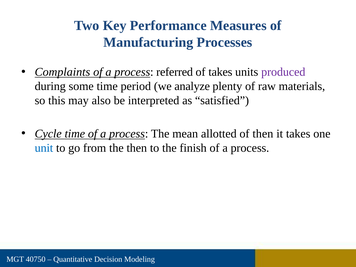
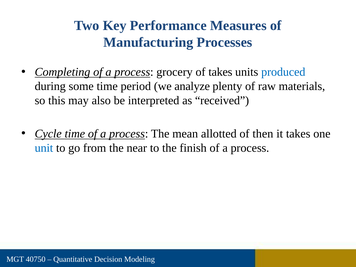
Complaints: Complaints -> Completing (63, 72)
referred: referred -> grocery (175, 72)
produced colour: purple -> blue (283, 72)
satisfied: satisfied -> received (222, 101)
the then: then -> near (137, 148)
